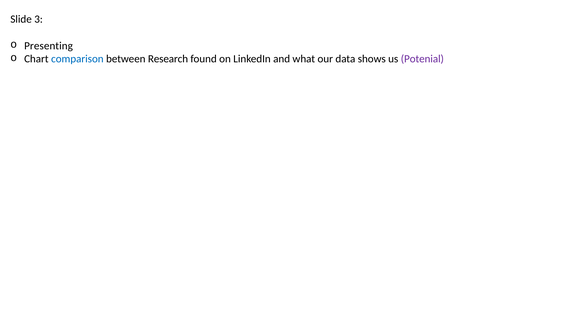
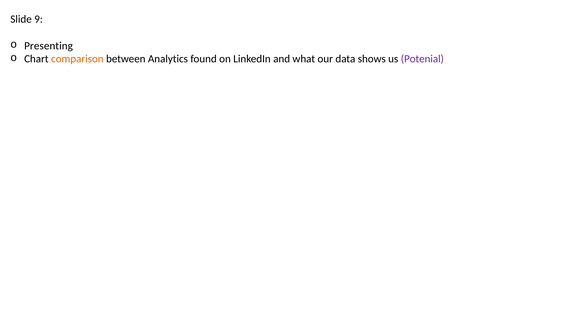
3: 3 -> 9 (39, 19)
comparison colour: blue -> orange (77, 59)
Research: Research -> Analytics (168, 59)
